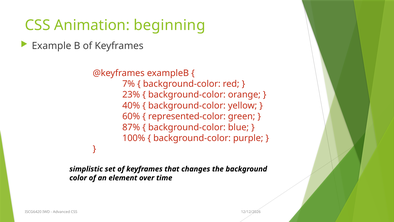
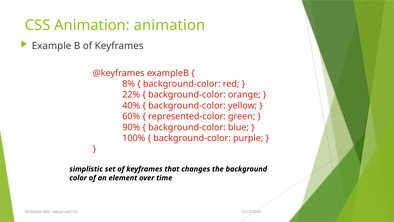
Animation beginning: beginning -> animation (169, 25)
7%: 7% -> 8% (129, 84)
23%: 23% -> 22% (131, 95)
87%: 87% -> 90% (131, 127)
